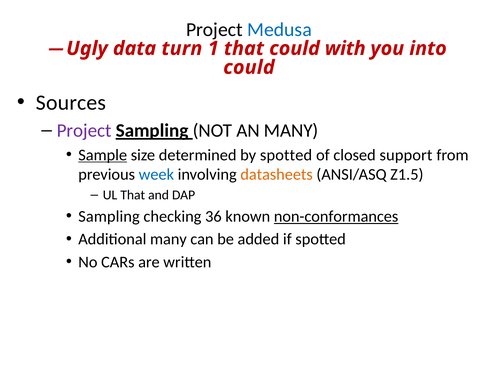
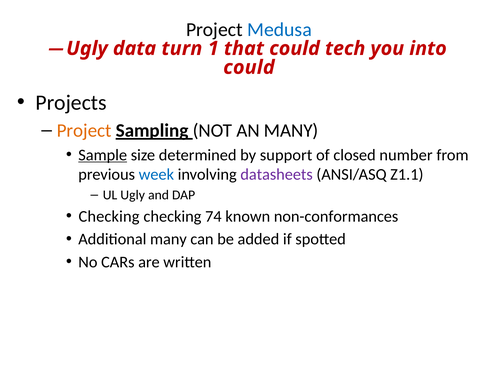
with: with -> tech (345, 49)
Sources: Sources -> Projects (71, 103)
Project colour: purple -> orange (84, 131)
by spotted: spotted -> support (286, 155)
support: support -> number (406, 155)
datasheets colour: orange -> purple (277, 175)
Z1.5: Z1.5 -> Z1.1 (407, 175)
UL That: That -> Ugly (133, 195)
Sampling: Sampling -> Checking (109, 217)
36: 36 -> 74 (213, 217)
non-conformances underline: present -> none (336, 217)
